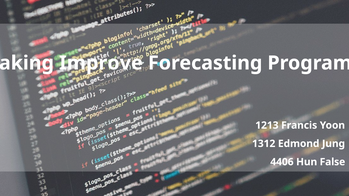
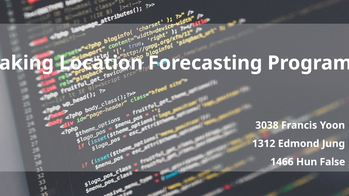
Improve: Improve -> Location (101, 63)
1213: 1213 -> 3038 (267, 126)
4406: 4406 -> 1466 (282, 162)
